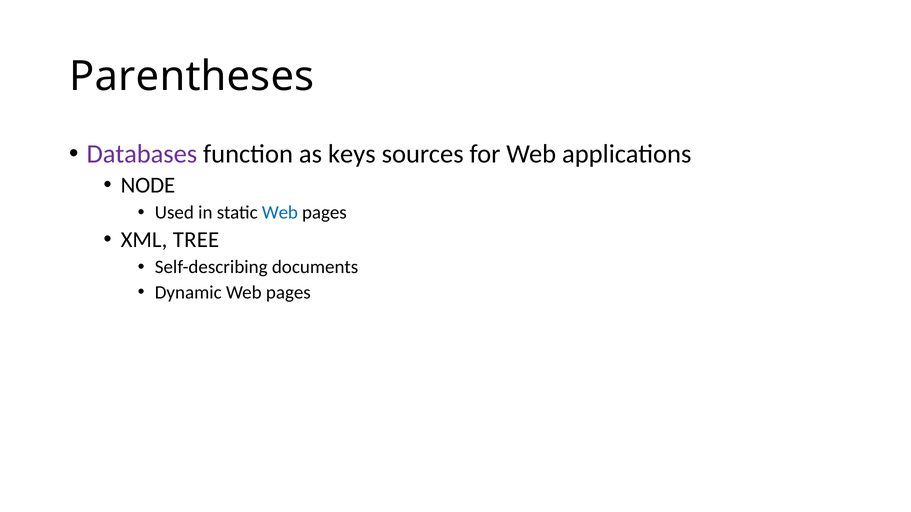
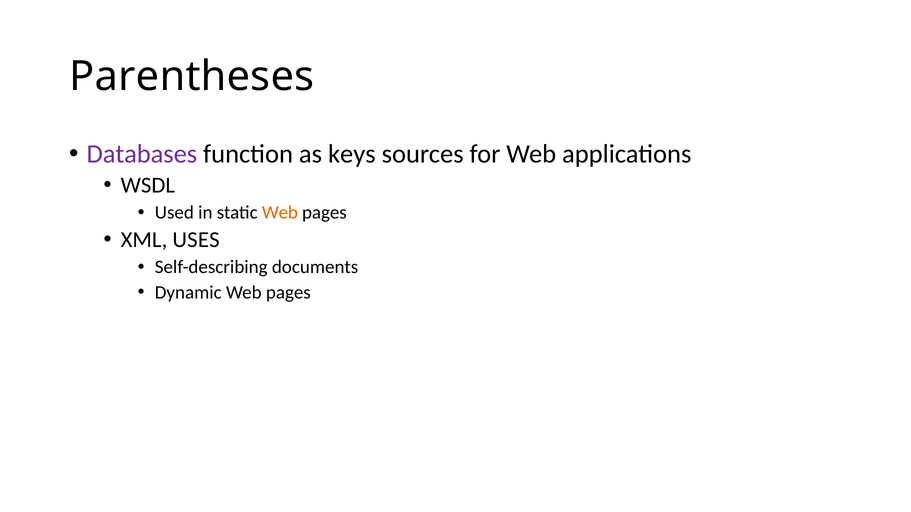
NODE: NODE -> WSDL (148, 185)
Web colour: blue -> orange (280, 213)
TREE: TREE -> USES (196, 240)
